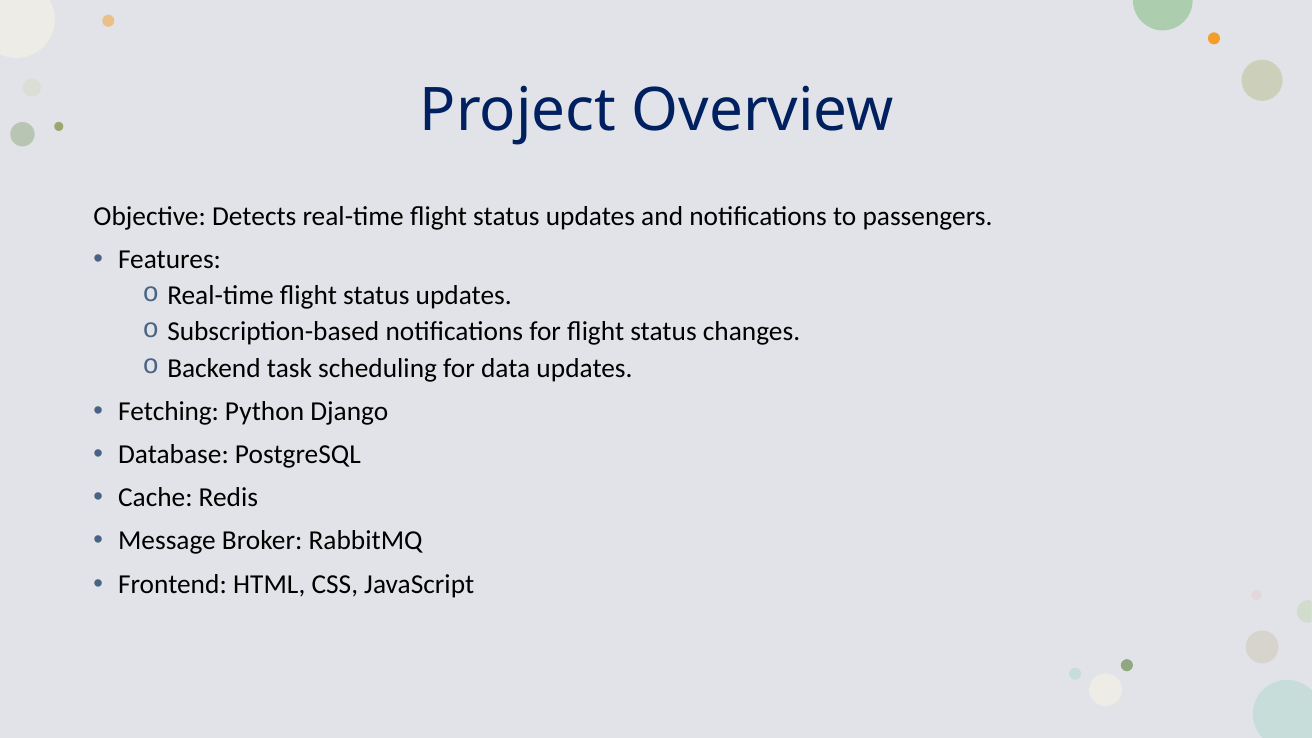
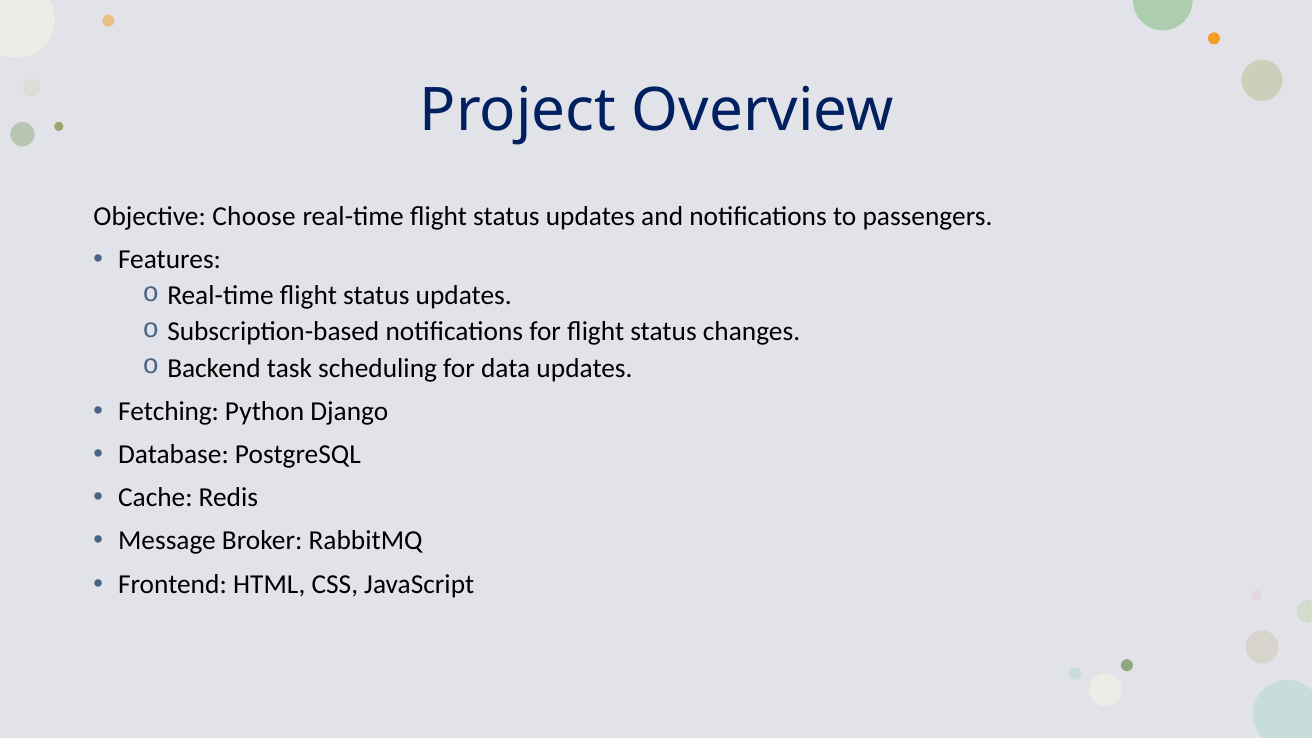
Detects: Detects -> Choose (254, 216)
